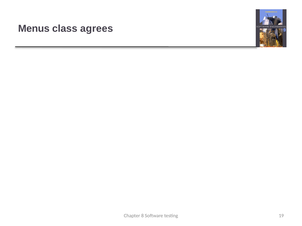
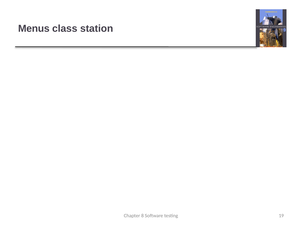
agrees: agrees -> station (97, 29)
